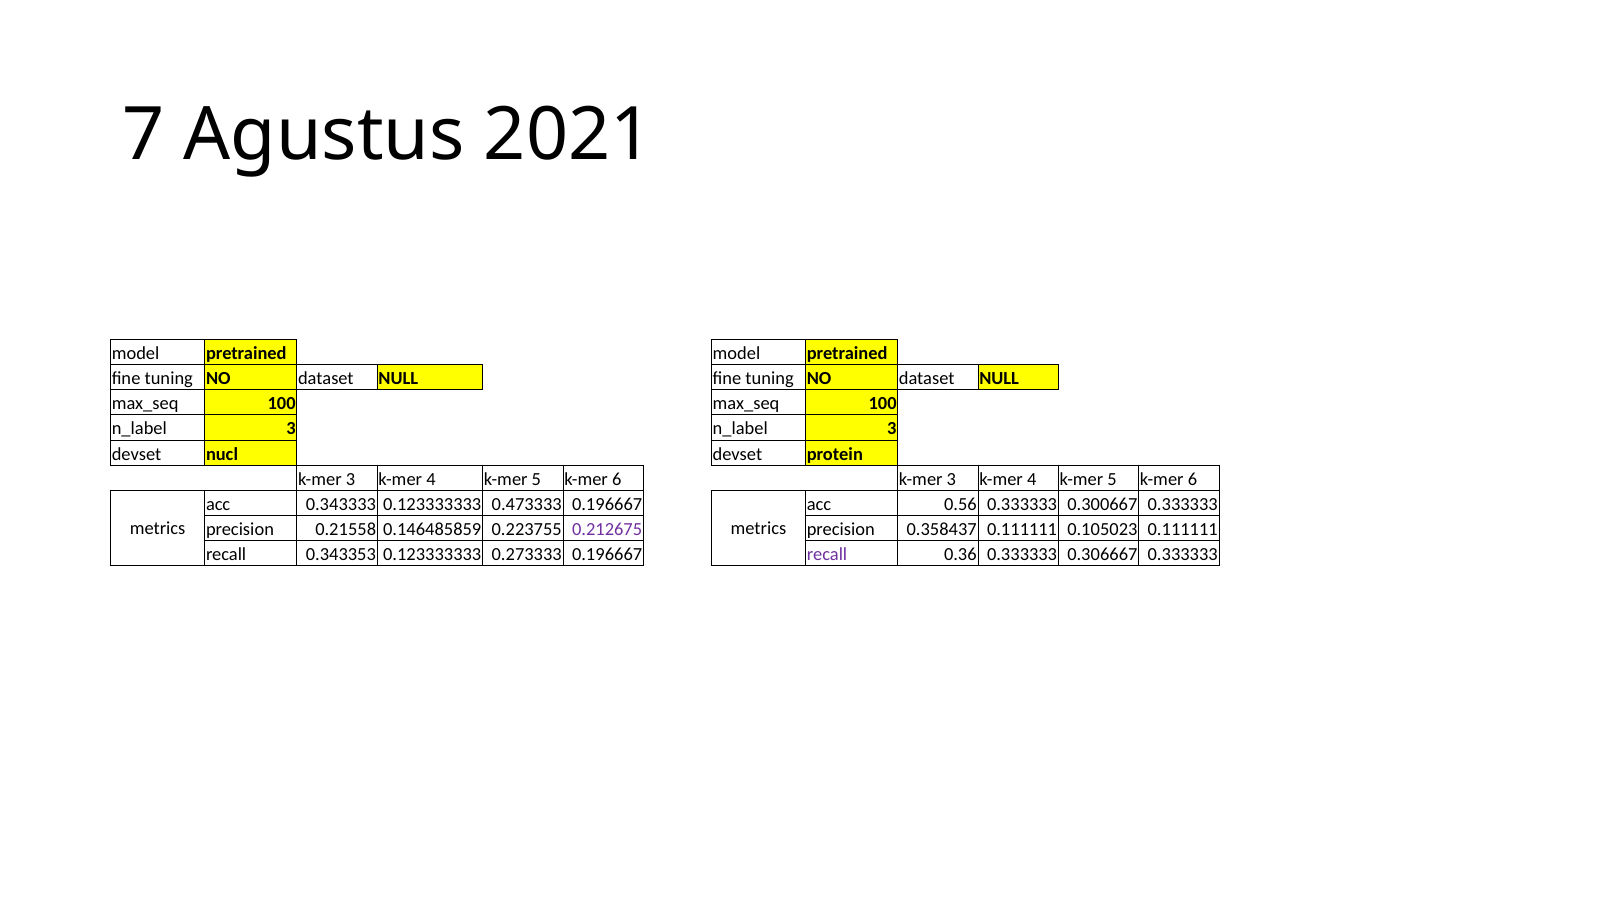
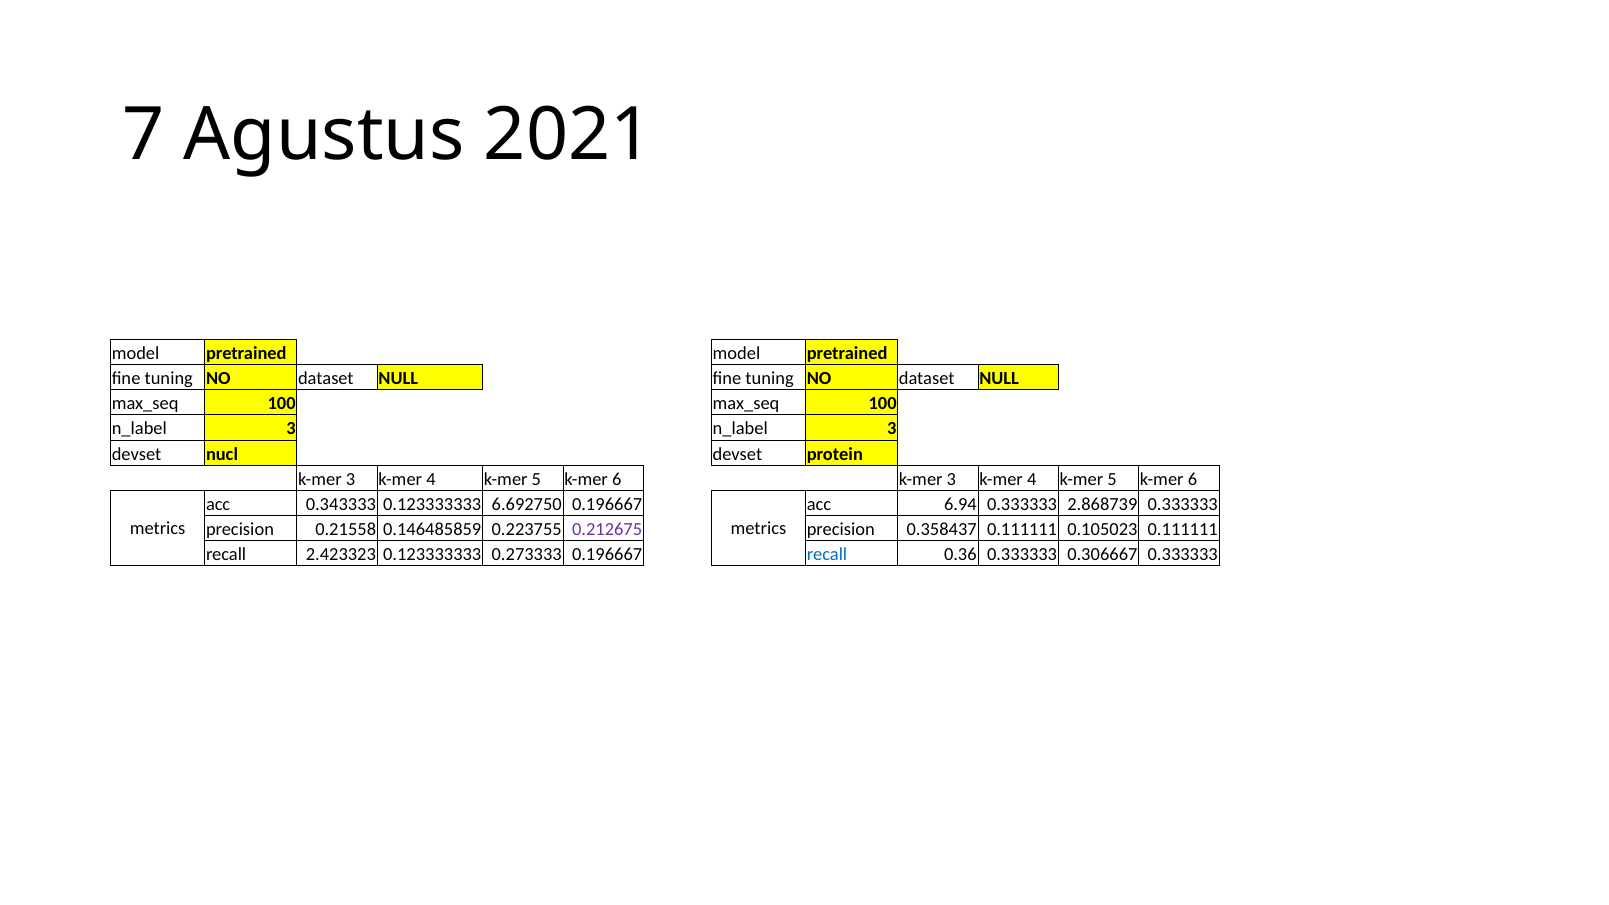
0.473333: 0.473333 -> 6.692750 (527, 504)
0.56: 0.56 -> 6.94 (960, 504)
0.300667: 0.300667 -> 2.868739 (1102, 504)
0.343353: 0.343353 -> 2.423323 (341, 554)
recall colour: purple -> blue (827, 554)
